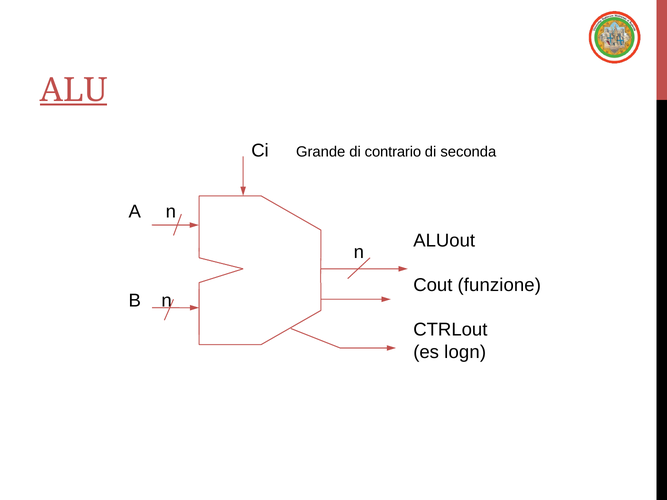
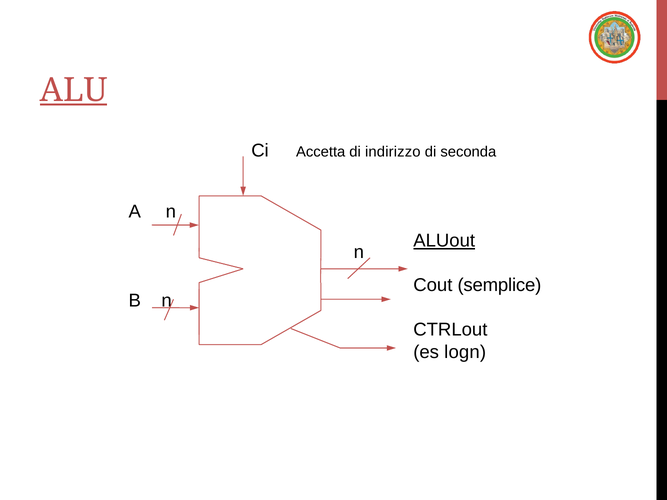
Grande: Grande -> Accetta (321, 152)
contrario: contrario -> indirizzo (393, 152)
ALUout underline: none -> present (444, 241)
funzione: funzione -> semplice (499, 285)
